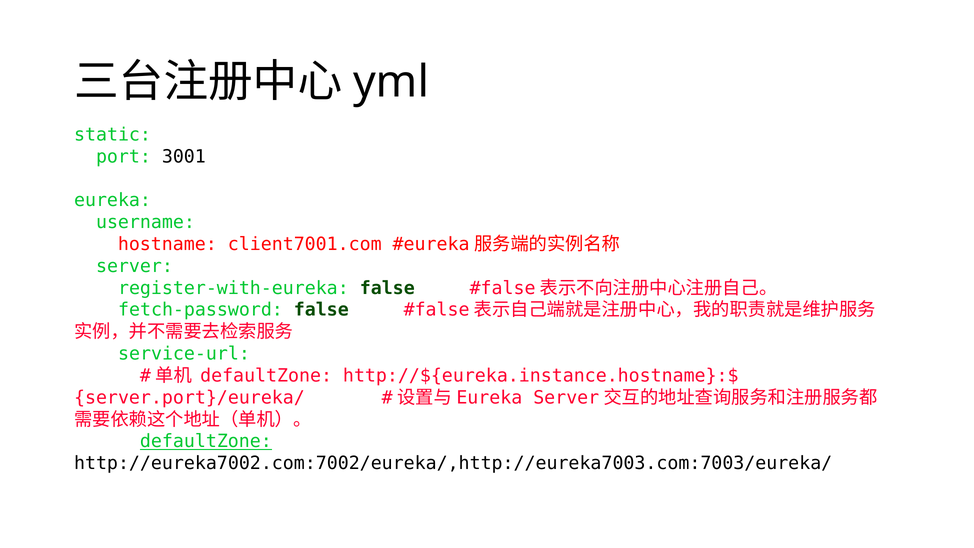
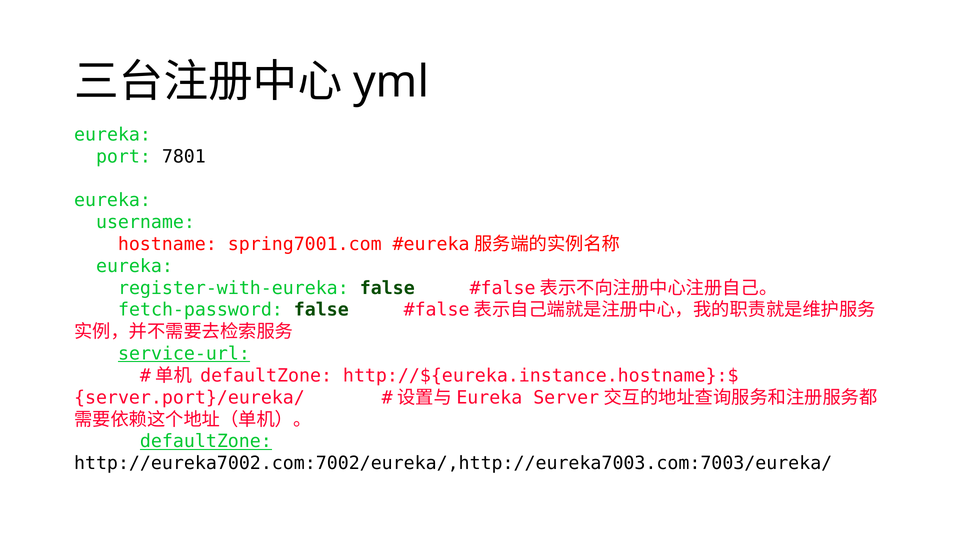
static: static -> eureka (113, 135)
3001: 3001 -> 7801 (184, 156)
client7001.com: client7001.com -> spring7001.com (305, 244)
server: server -> eureka (134, 266)
service-url underline: none -> present (184, 354)
